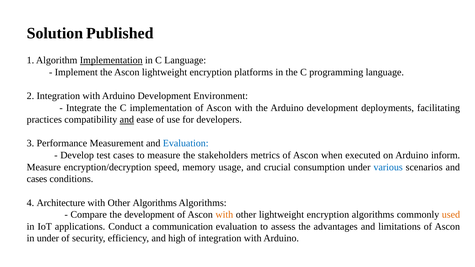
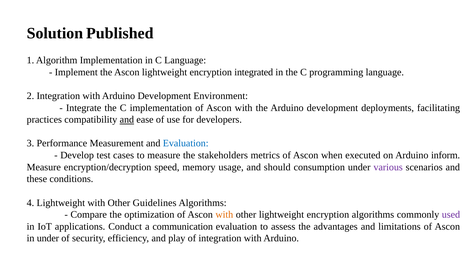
Implementation underline: present -> none (111, 60)
platforms: platforms -> integrated (254, 72)
crucial: crucial -> should (277, 167)
various colour: blue -> purple (388, 167)
cases: cases -> these (37, 179)
4 Architecture: Architecture -> Lightweight (61, 203)
Other Algorithms: Algorithms -> Guidelines (155, 203)
the development: development -> optimization (149, 215)
used colour: orange -> purple (451, 215)
high: high -> play (177, 239)
